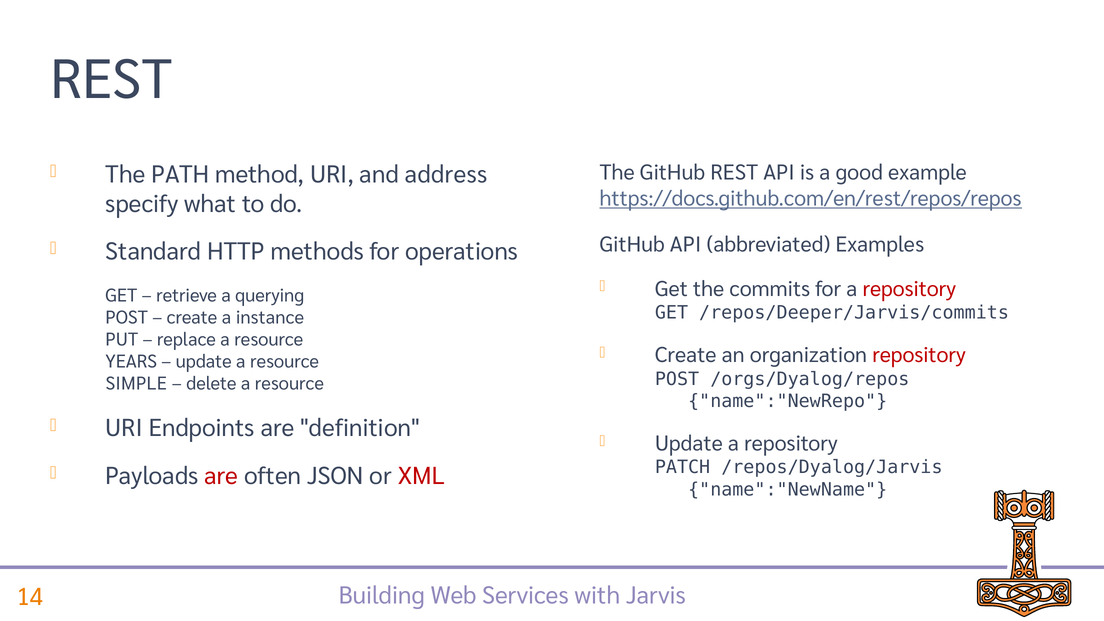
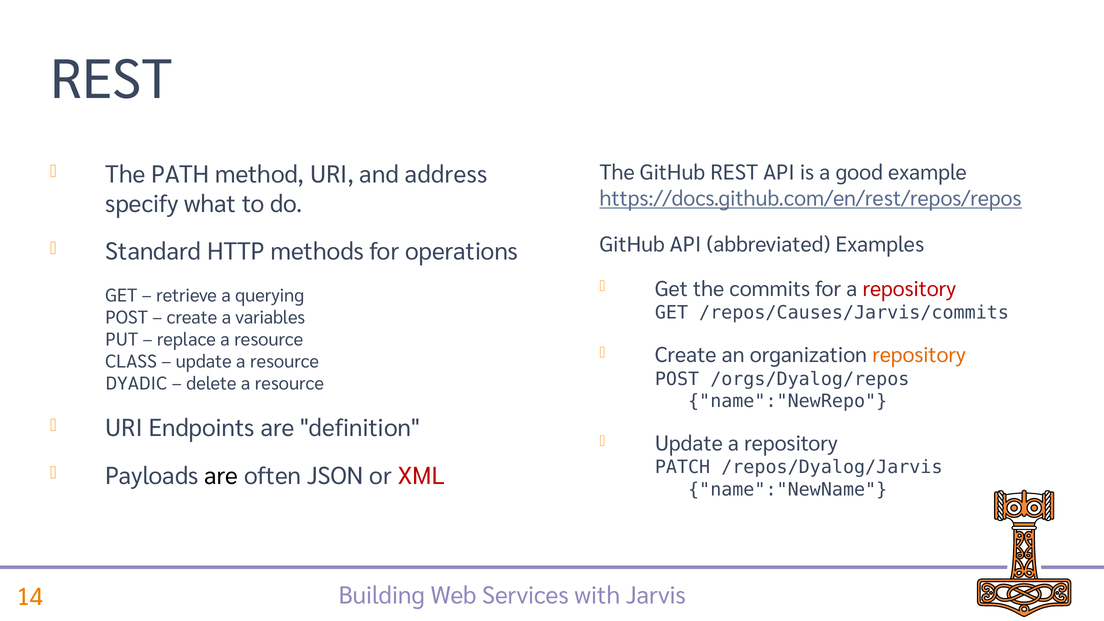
/repos/Deeper/Jarvis/commits: /repos/Deeper/Jarvis/commits -> /repos/Causes/Jarvis/commits (854, 313)
instance: instance -> variables (270, 318)
repository colour: red -> orange (919, 355)
YEARS: YEARS -> CLASS (131, 362)
SIMPLE: SIMPLE -> DYADIC (136, 384)
are colour: red -> black (221, 476)
